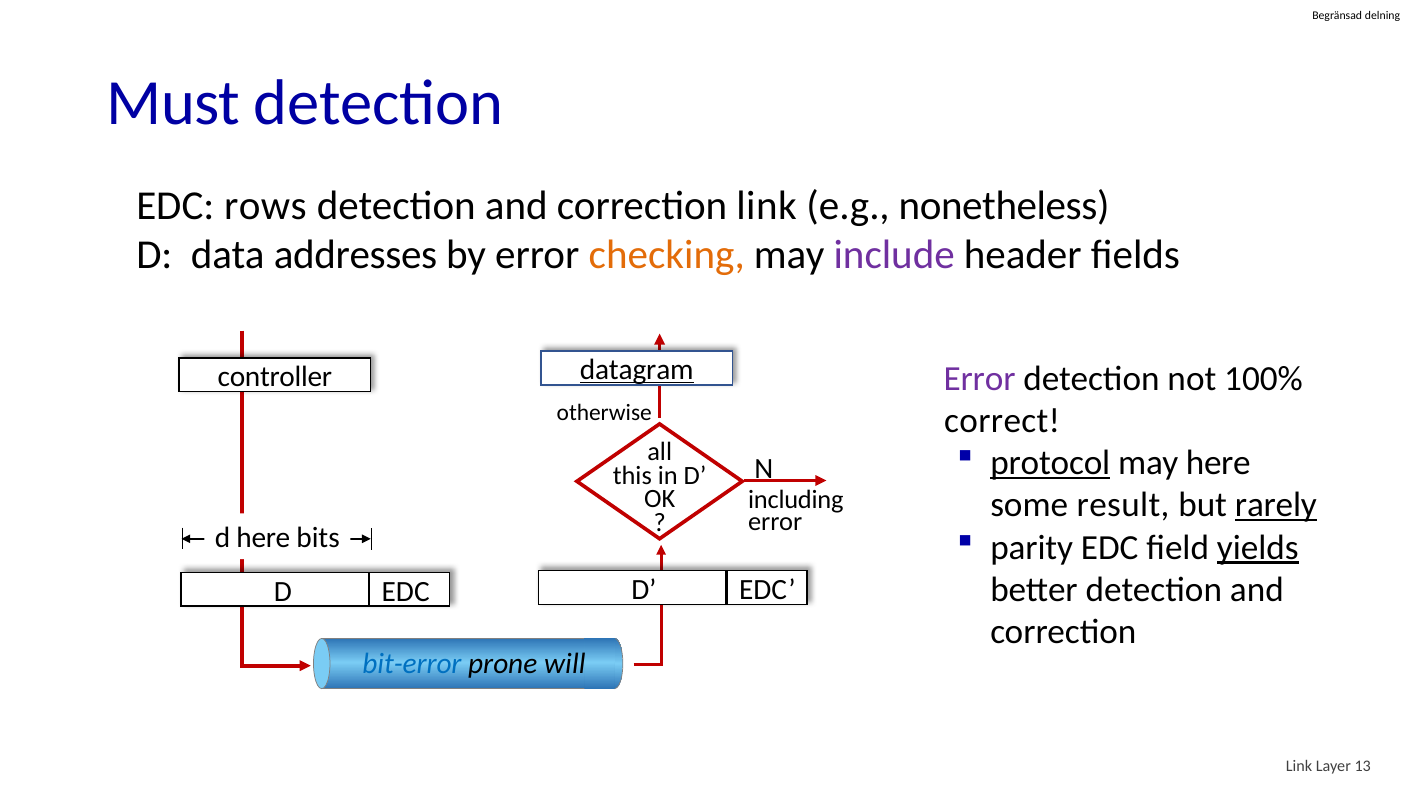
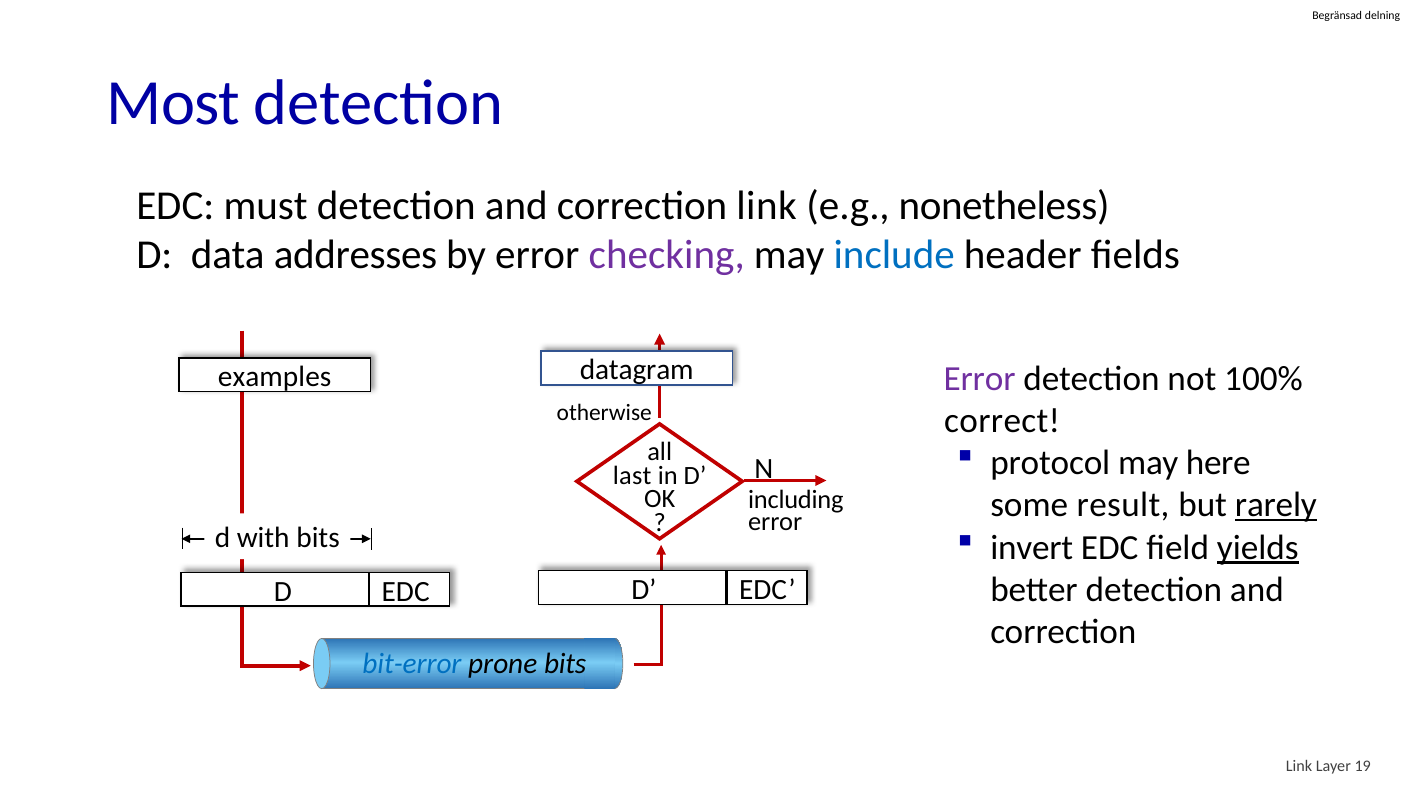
Must: Must -> Most (174, 103)
rows: rows -> must (266, 206)
checking colour: orange -> purple (667, 255)
include colour: purple -> blue (894, 255)
datagram underline: present -> none (637, 370)
controller: controller -> examples (275, 377)
protocol underline: present -> none (1050, 463)
this: this -> last (632, 475)
d here: here -> with (263, 538)
parity: parity -> invert (1032, 547)
prone will: will -> bits (565, 664)
13: 13 -> 19 (1363, 766)
